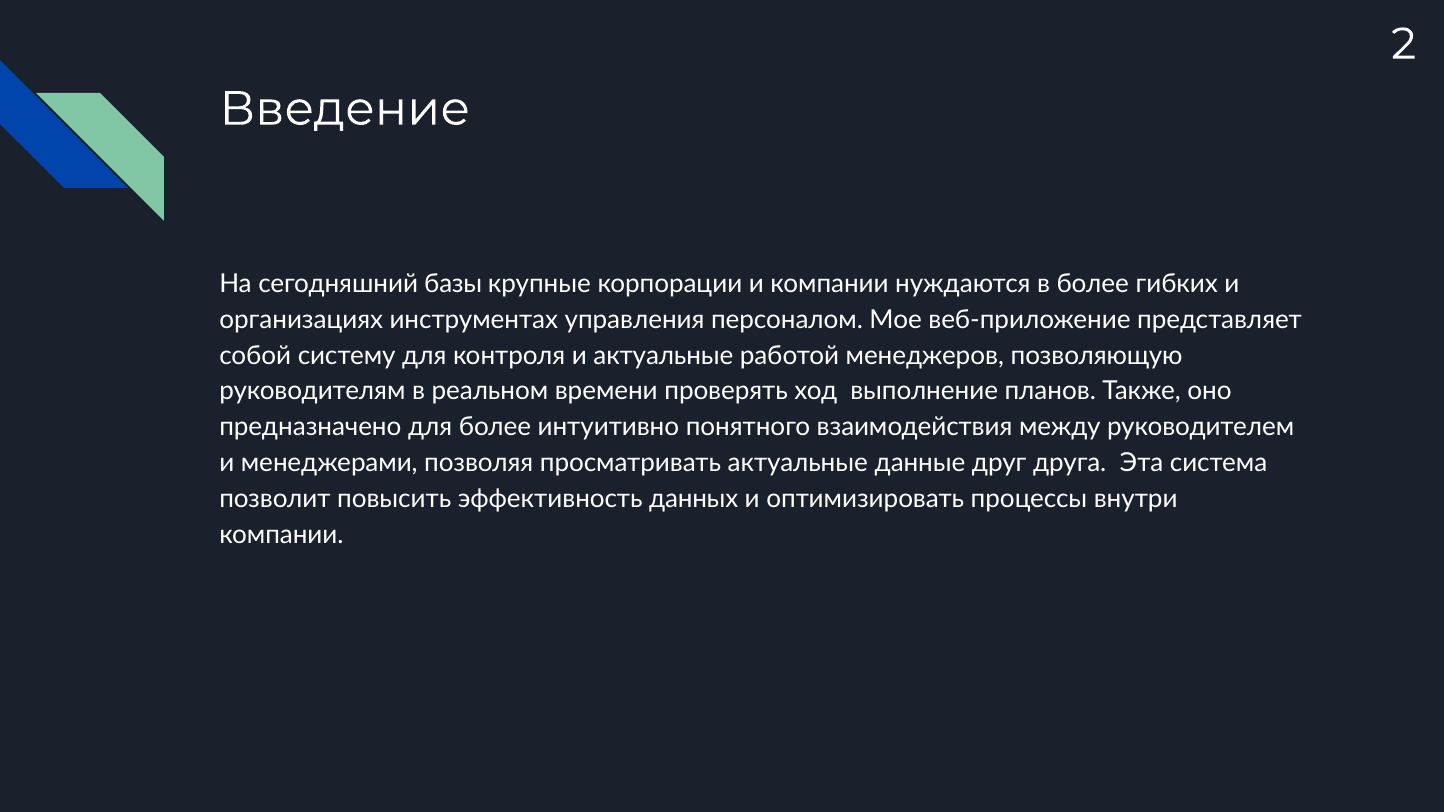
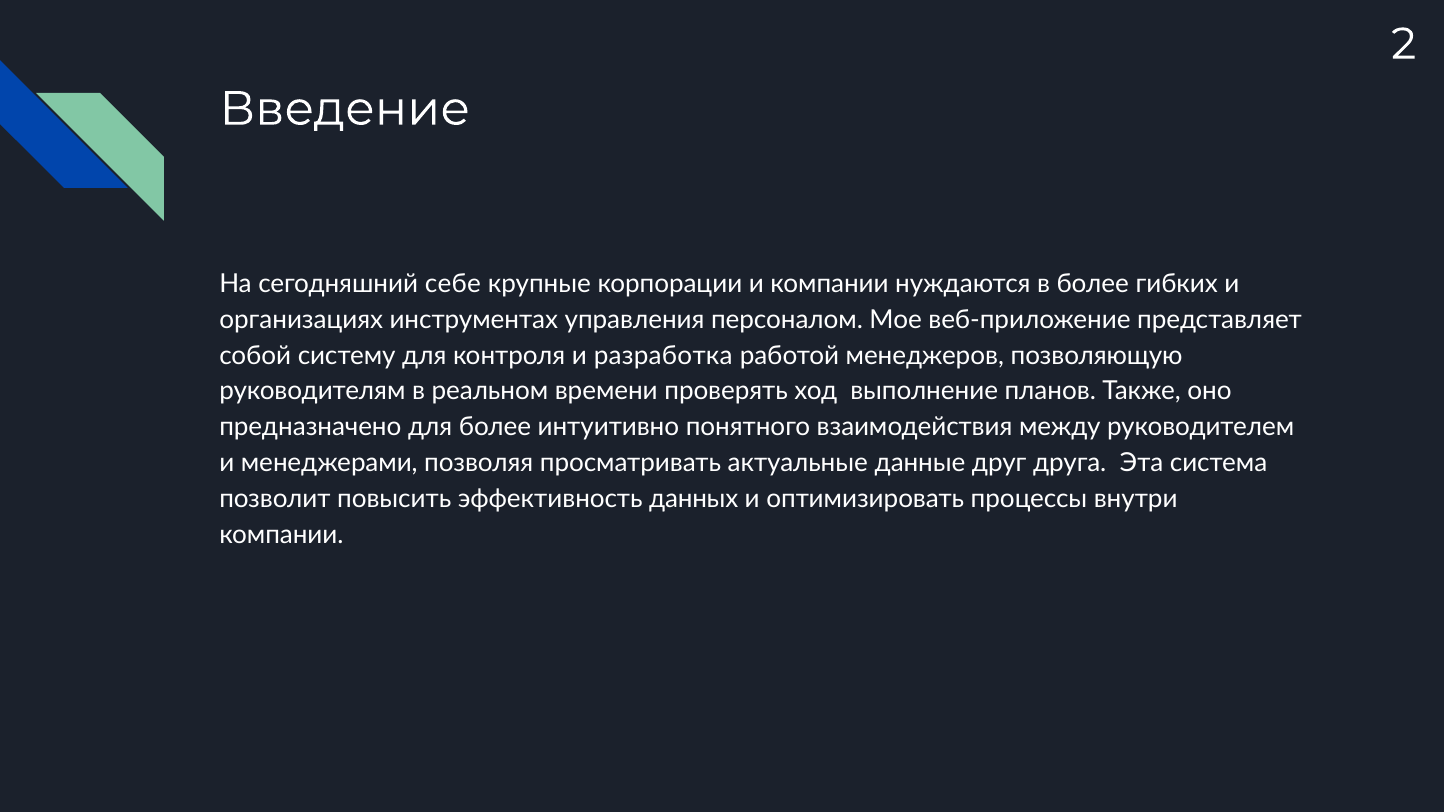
базы: базы -> себе (453, 284)
и актуальные: актуальные -> разработка (663, 356)
